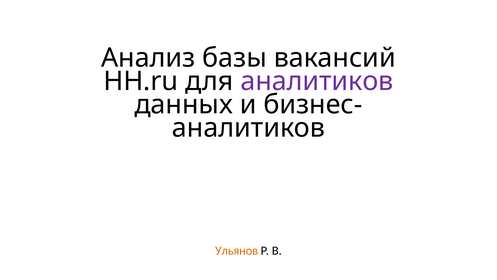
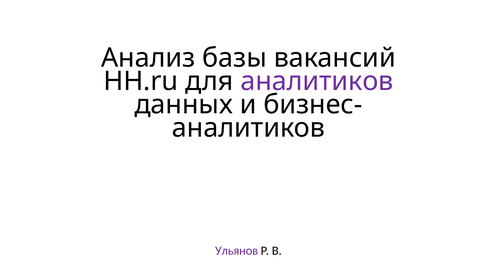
Ульянов colour: orange -> purple (237, 250)
